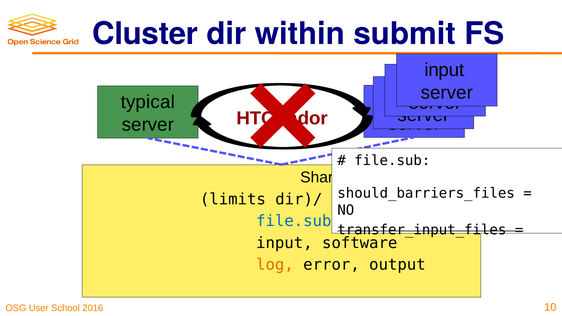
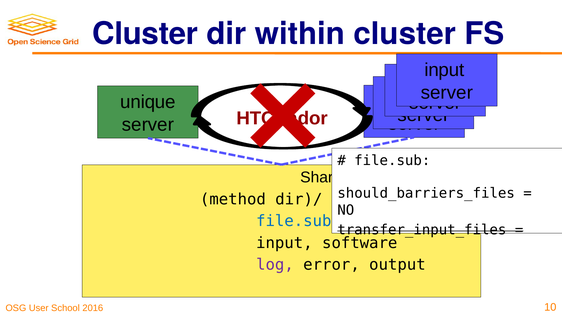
within submit: submit -> cluster (405, 34)
typical: typical -> unique (148, 102)
limits: limits -> method (233, 199)
log colour: orange -> purple (275, 265)
